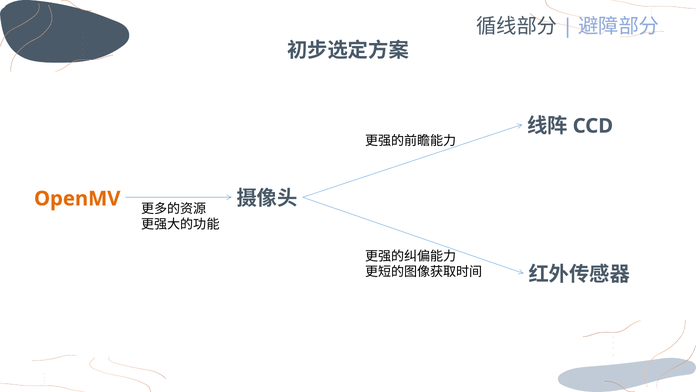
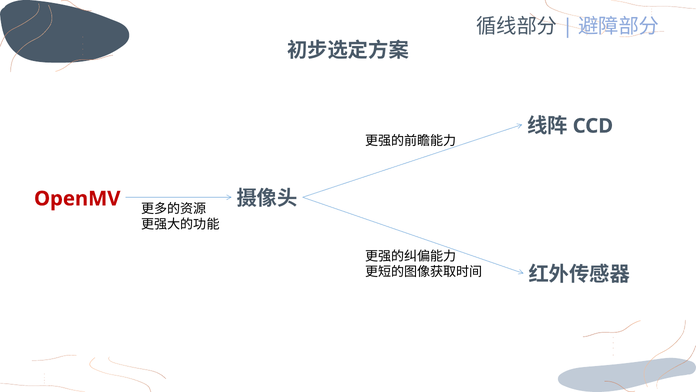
OpenMV colour: orange -> red (77, 198)
